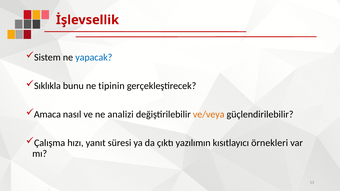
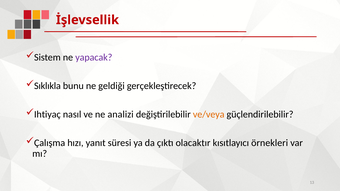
yapacak colour: blue -> purple (94, 57)
tipinin: tipinin -> geldiği (111, 86)
Amaca: Amaca -> Ihtiyaç (47, 115)
yazılımın: yazılımın -> olacaktır (193, 143)
